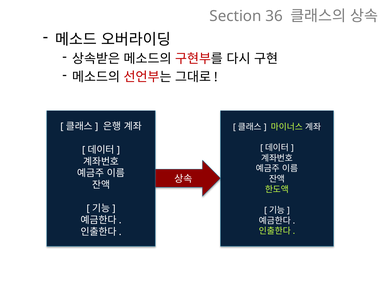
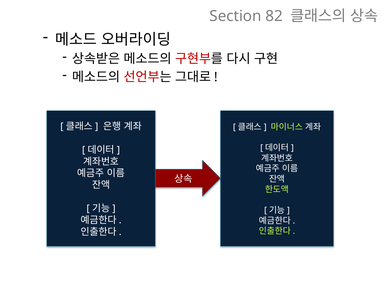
36: 36 -> 82 (274, 16)
